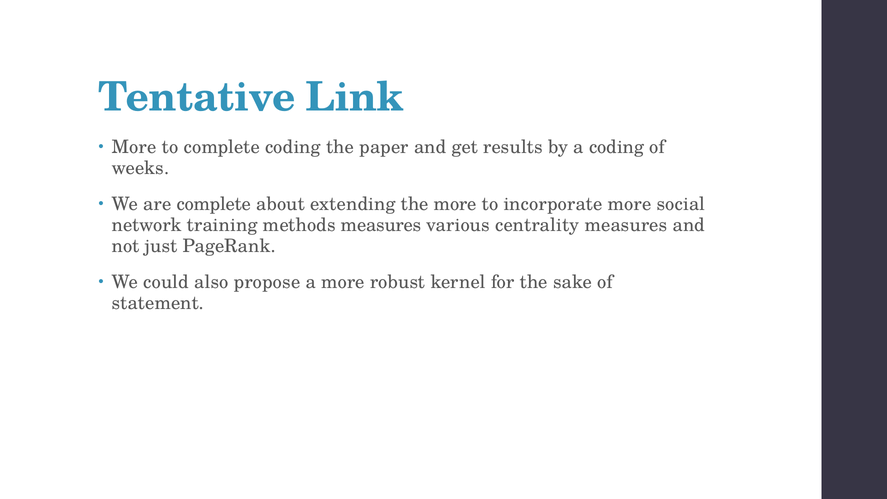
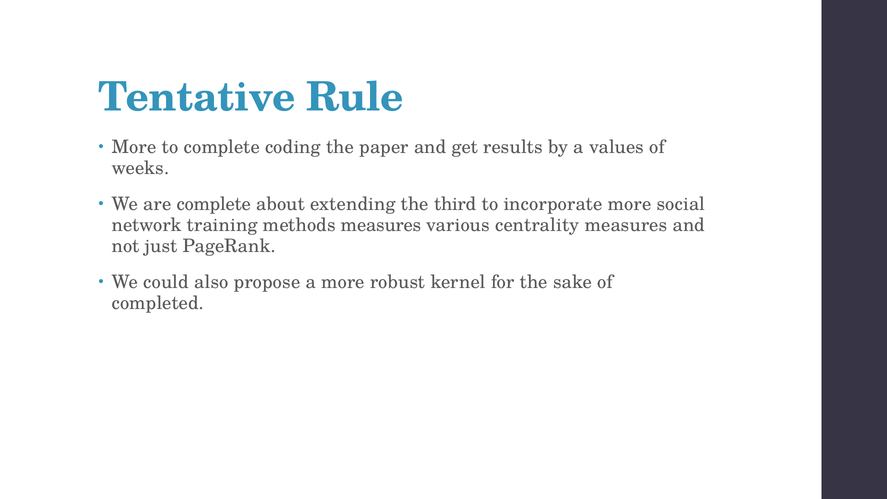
Link: Link -> Rule (355, 97)
a coding: coding -> values (617, 147)
the more: more -> third (455, 204)
statement: statement -> completed (158, 303)
